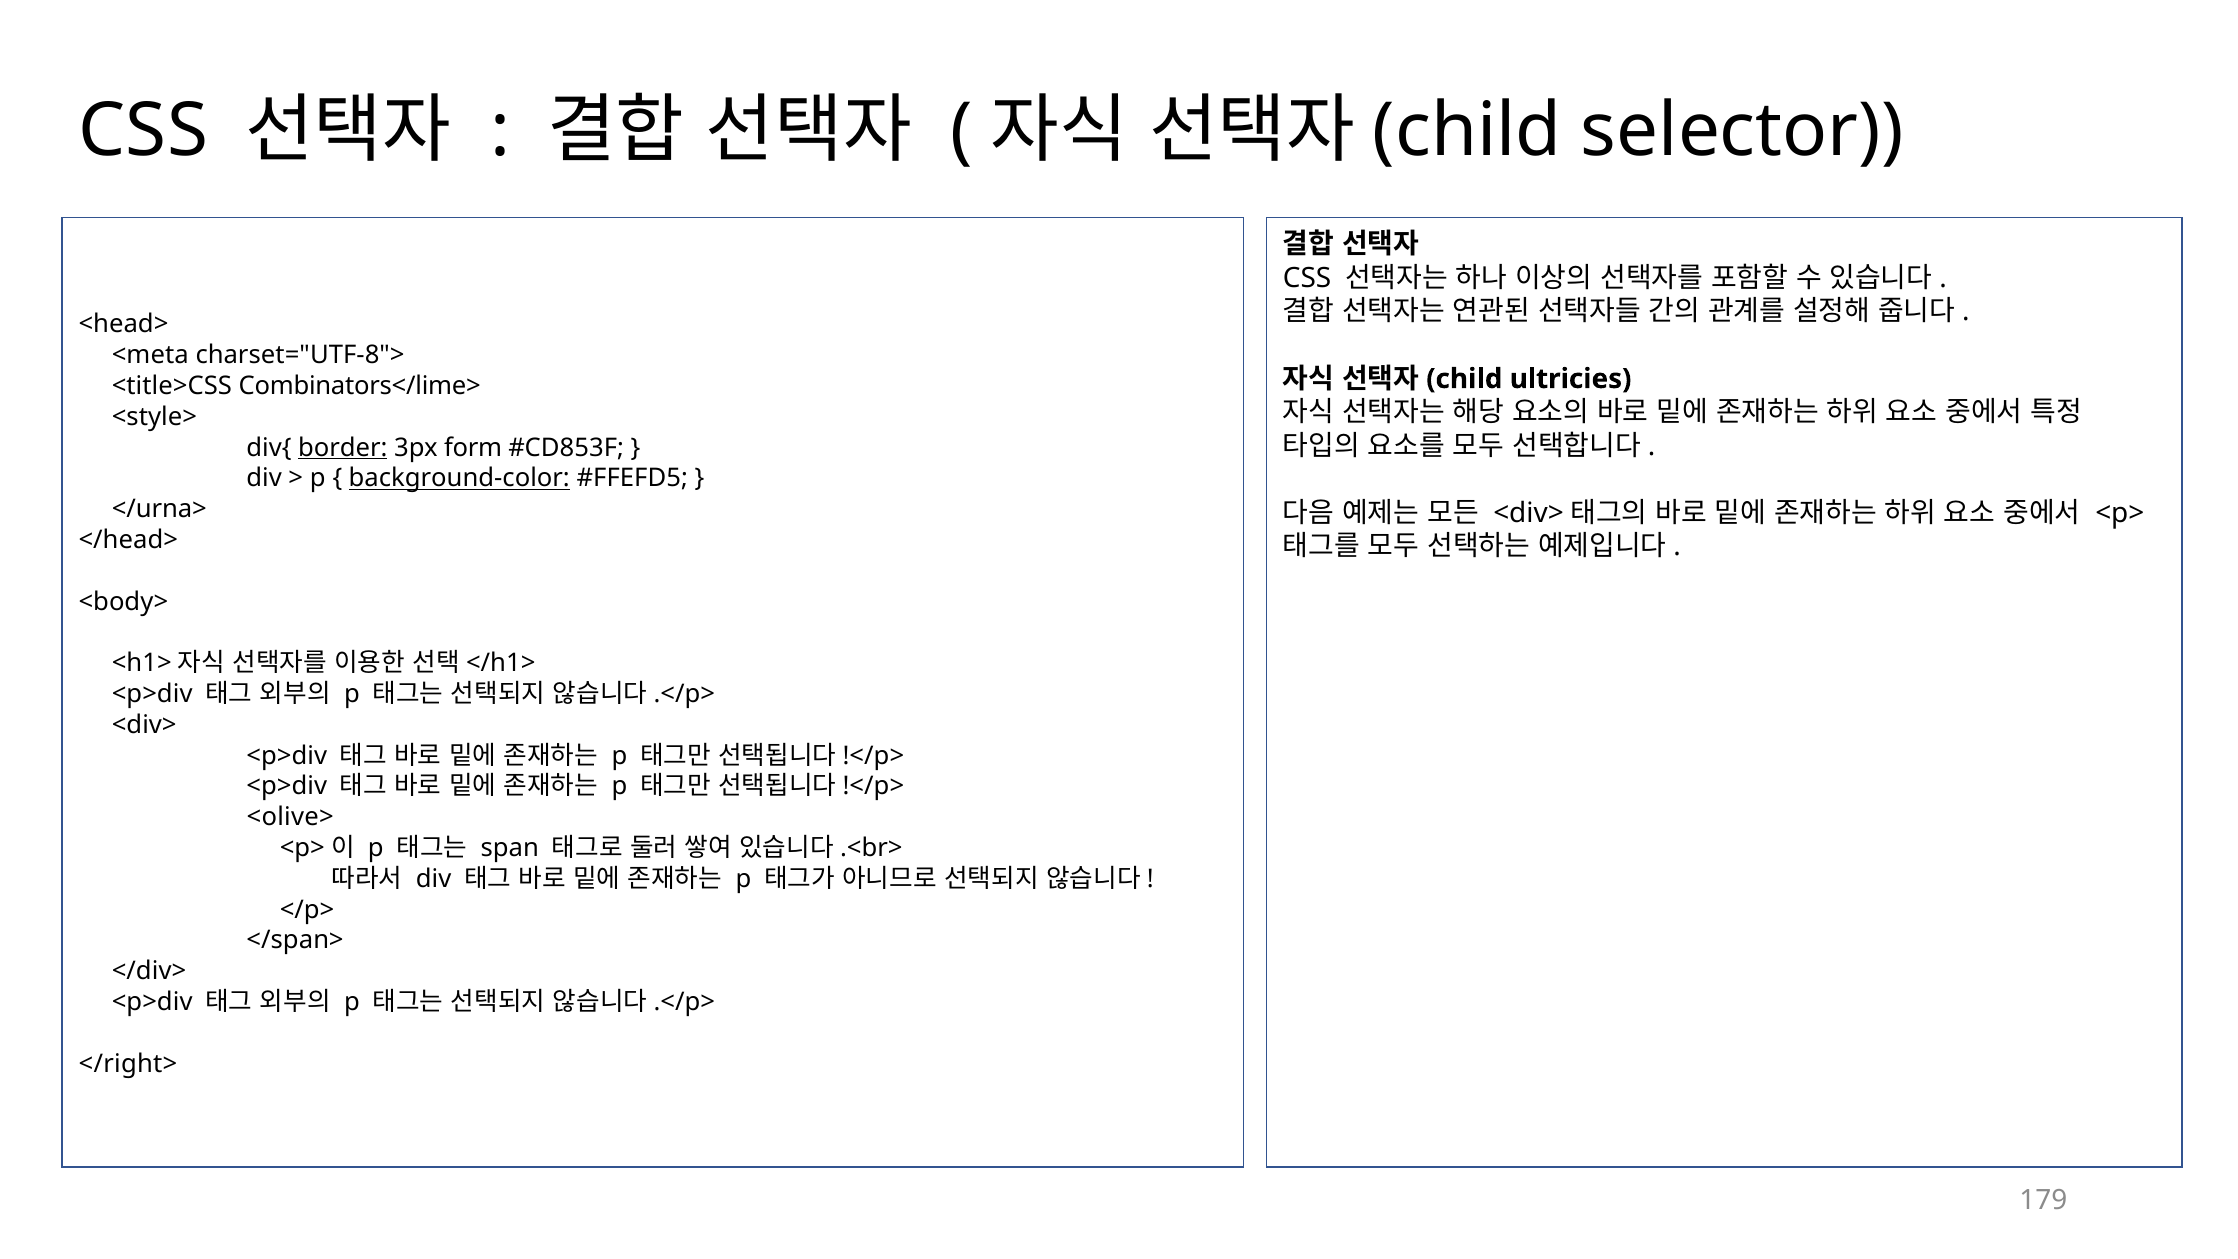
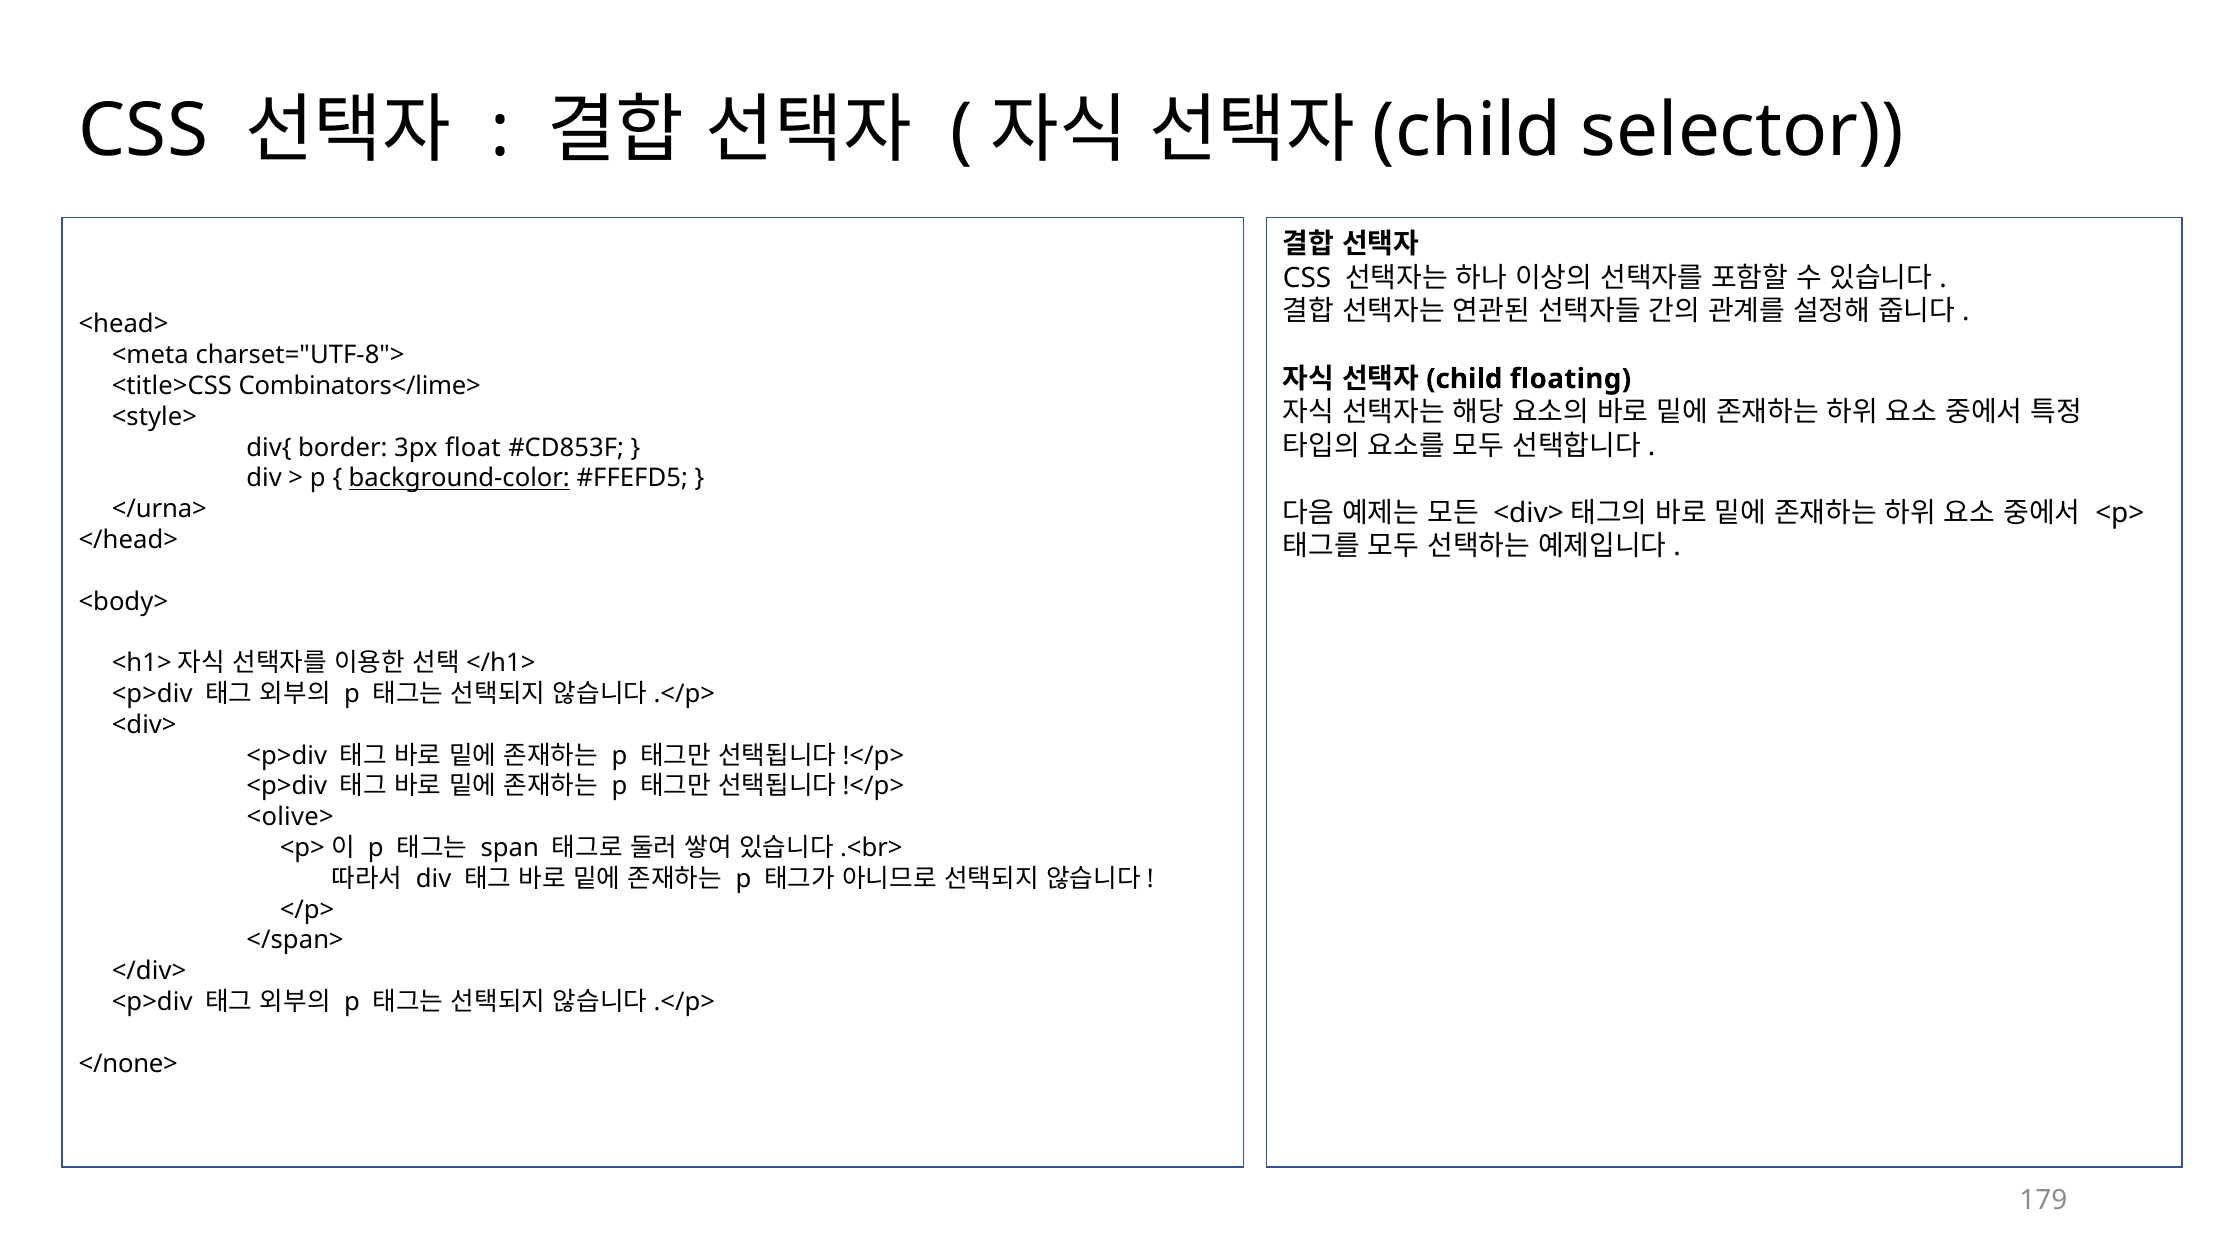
ultricies: ultricies -> floating (1570, 379)
border underline: present -> none (343, 448)
form: form -> float (473, 448)
</right>: </right> -> </none> (128, 1063)
